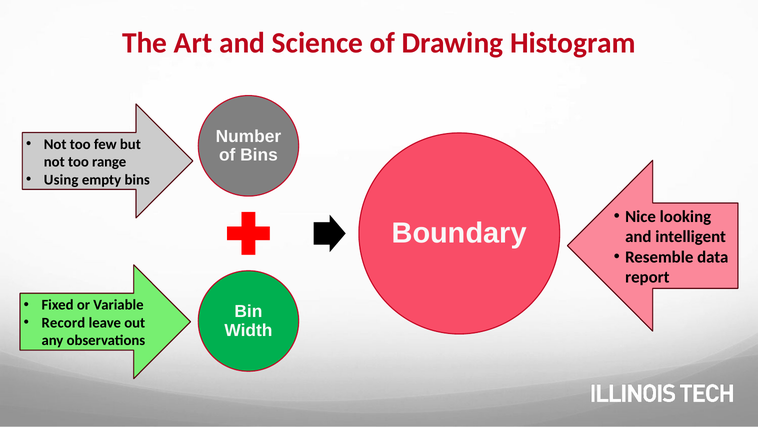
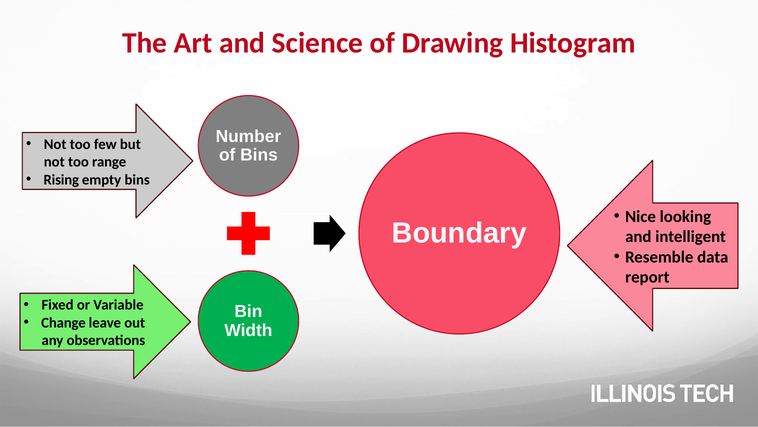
Using: Using -> Rising (61, 179)
Record: Record -> Change (64, 322)
